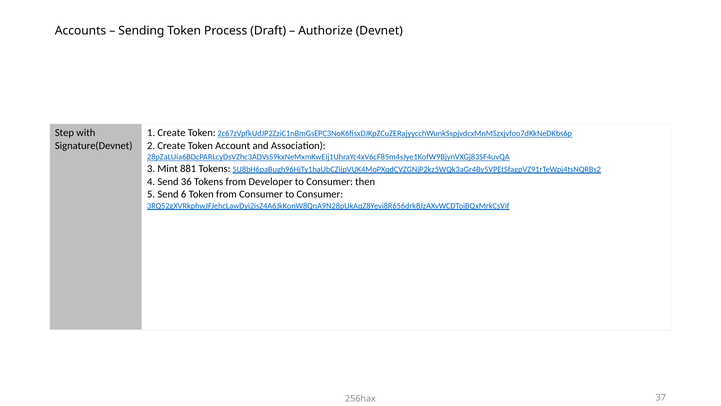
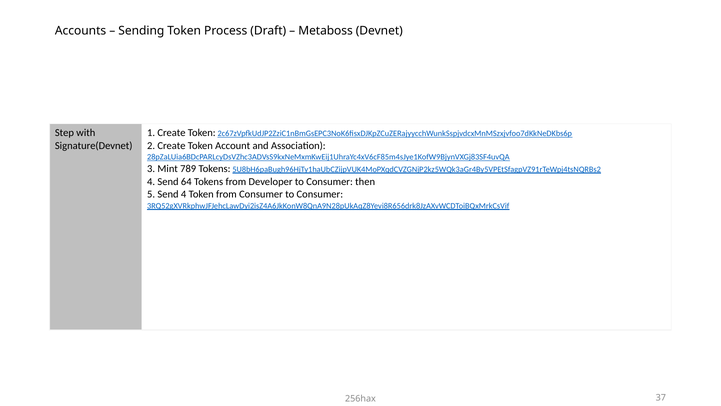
Authorize: Authorize -> Metaboss (326, 31)
881: 881 -> 789 (188, 169)
36: 36 -> 64 (186, 181)
Send 6: 6 -> 4 (184, 194)
